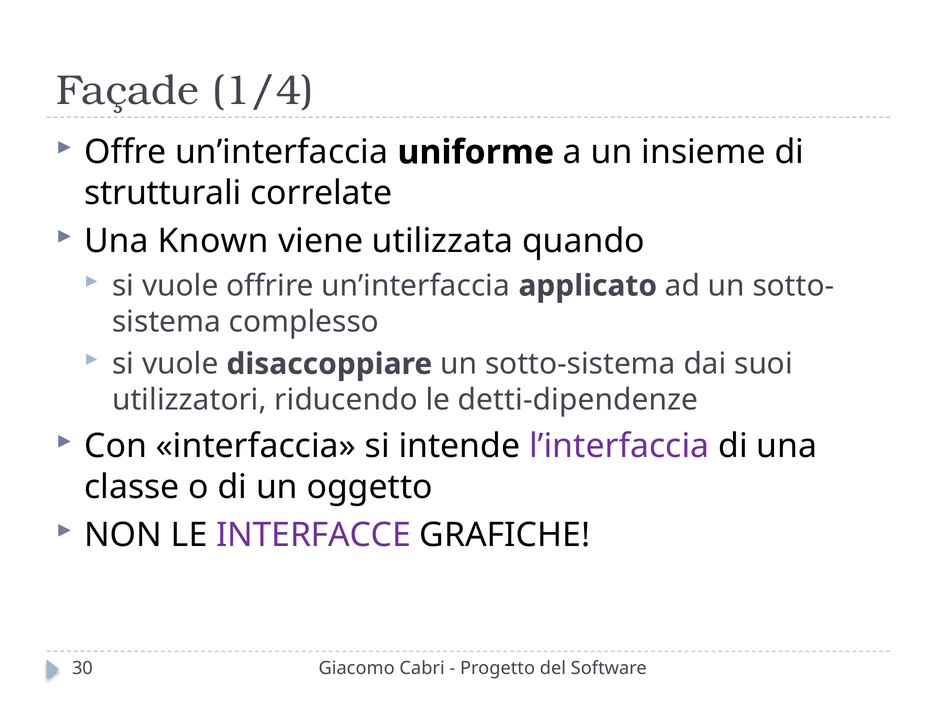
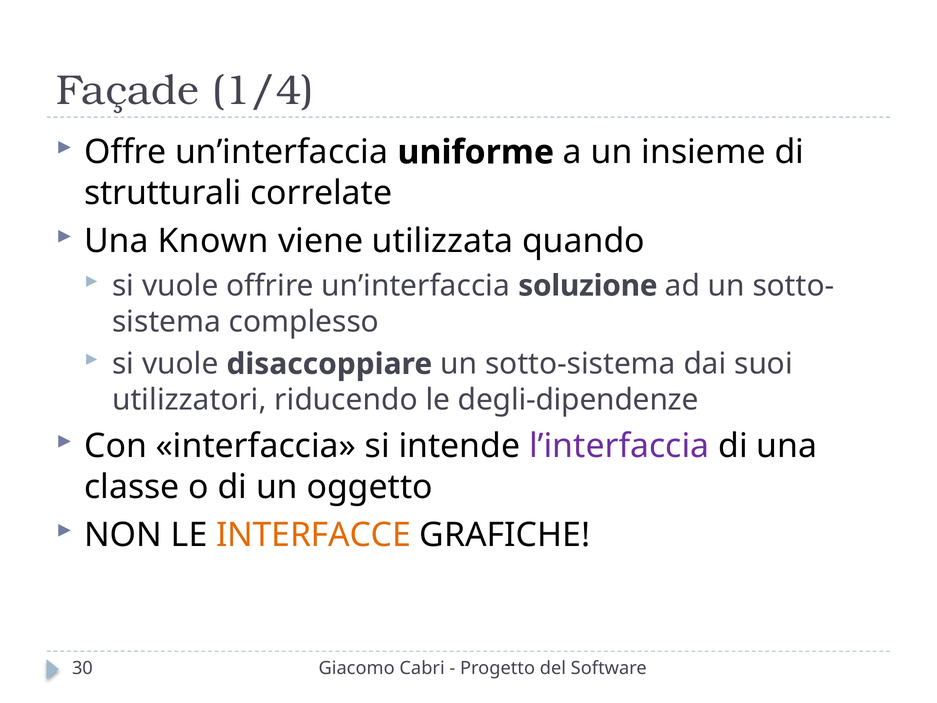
applicato: applicato -> soluzione (588, 286)
detti-dipendenze: detti-dipendenze -> degli-dipendenze (578, 400)
INTERFACCE colour: purple -> orange (313, 535)
